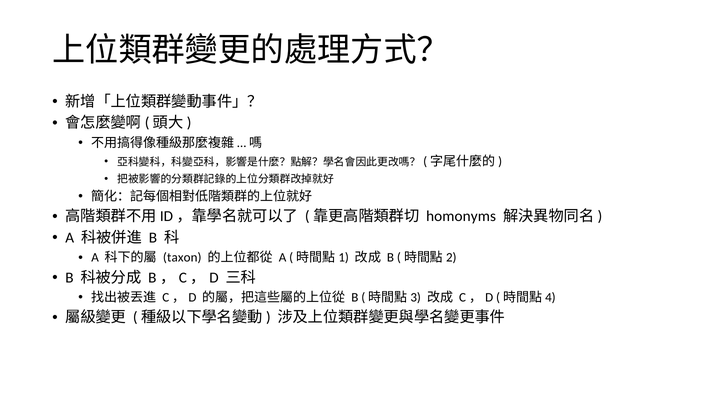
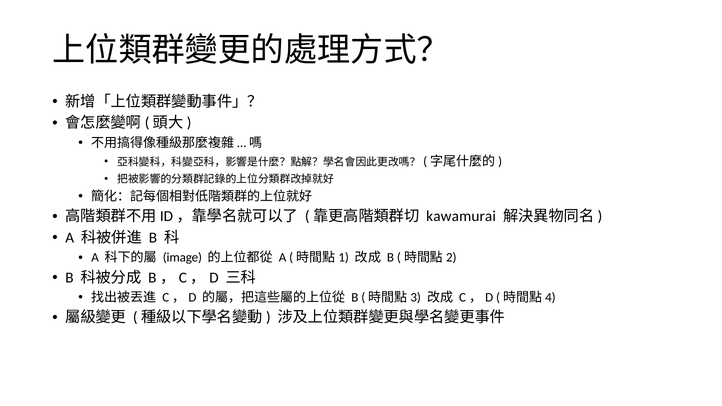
homonyms: homonyms -> kawamurai (461, 217)
taxon: taxon -> image (182, 258)
